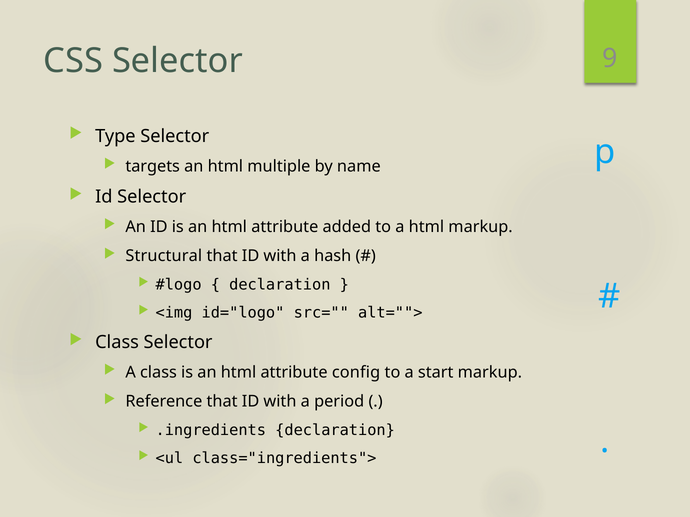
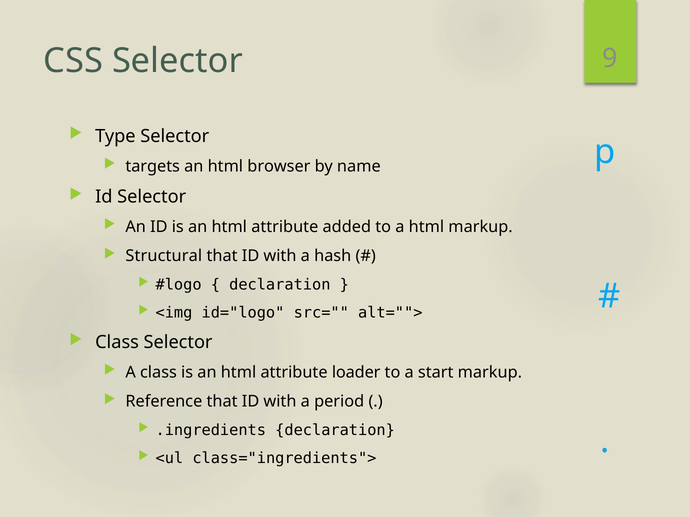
multiple: multiple -> browser (279, 167)
config: config -> loader (356, 373)
